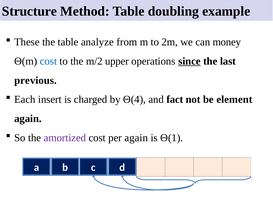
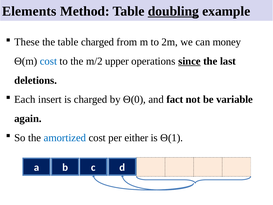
Structure: Structure -> Elements (29, 11)
doubling underline: none -> present (173, 11)
table analyze: analyze -> charged (98, 42)
previous: previous -> deletions (36, 80)
Θ(4: Θ(4 -> Θ(0 (135, 99)
element: element -> variable (235, 99)
amortized colour: purple -> blue (65, 138)
per again: again -> either (136, 138)
